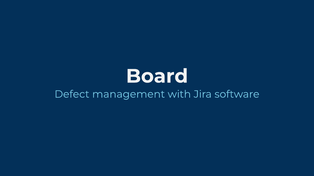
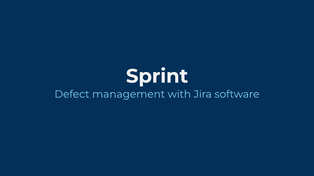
Board: Board -> Sprint (157, 76)
